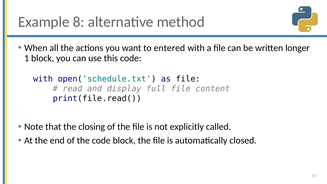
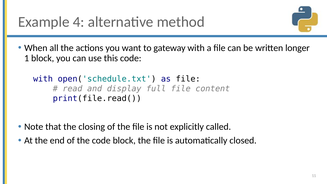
8: 8 -> 4 (79, 22)
entered: entered -> gateway (170, 48)
